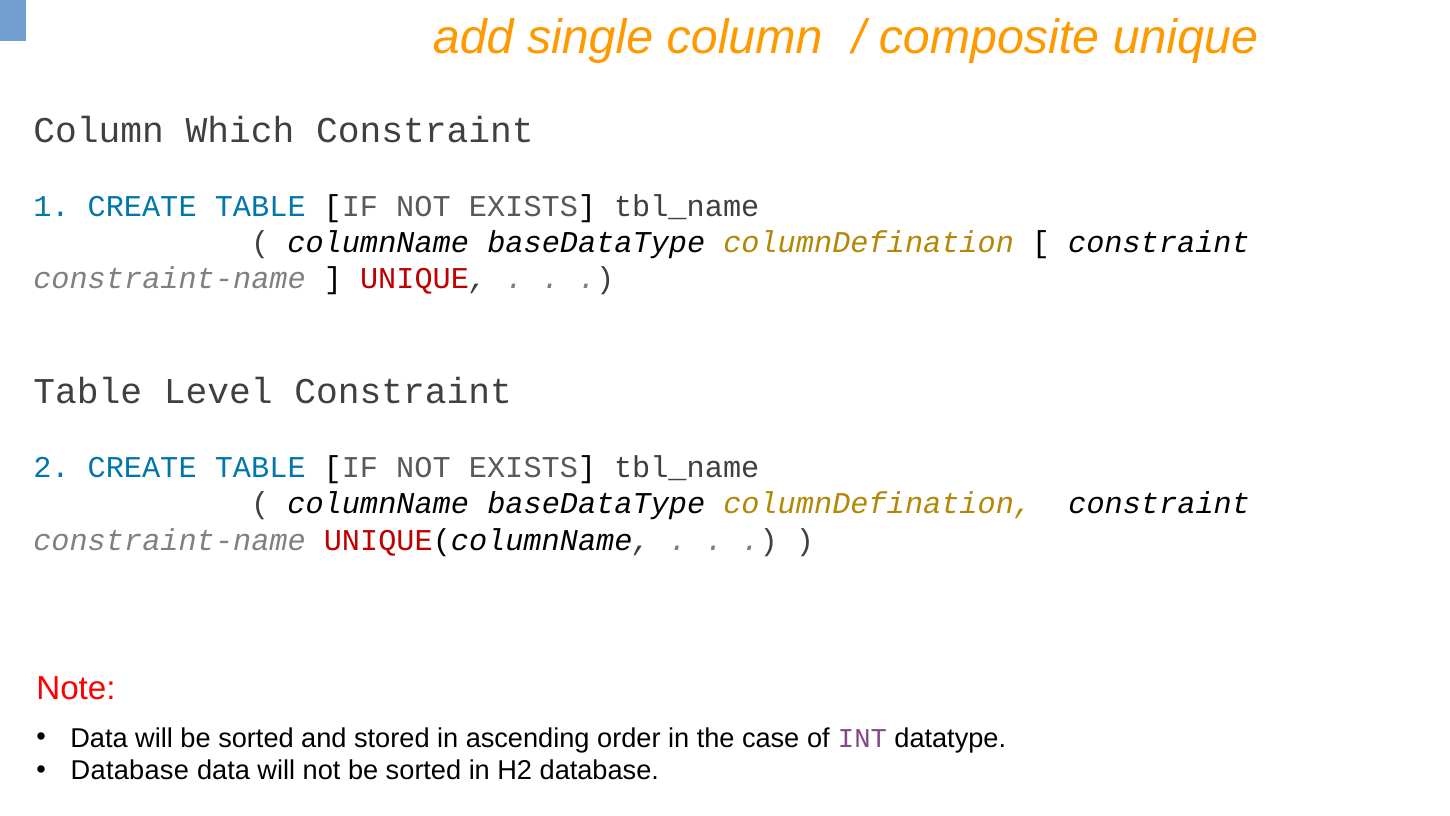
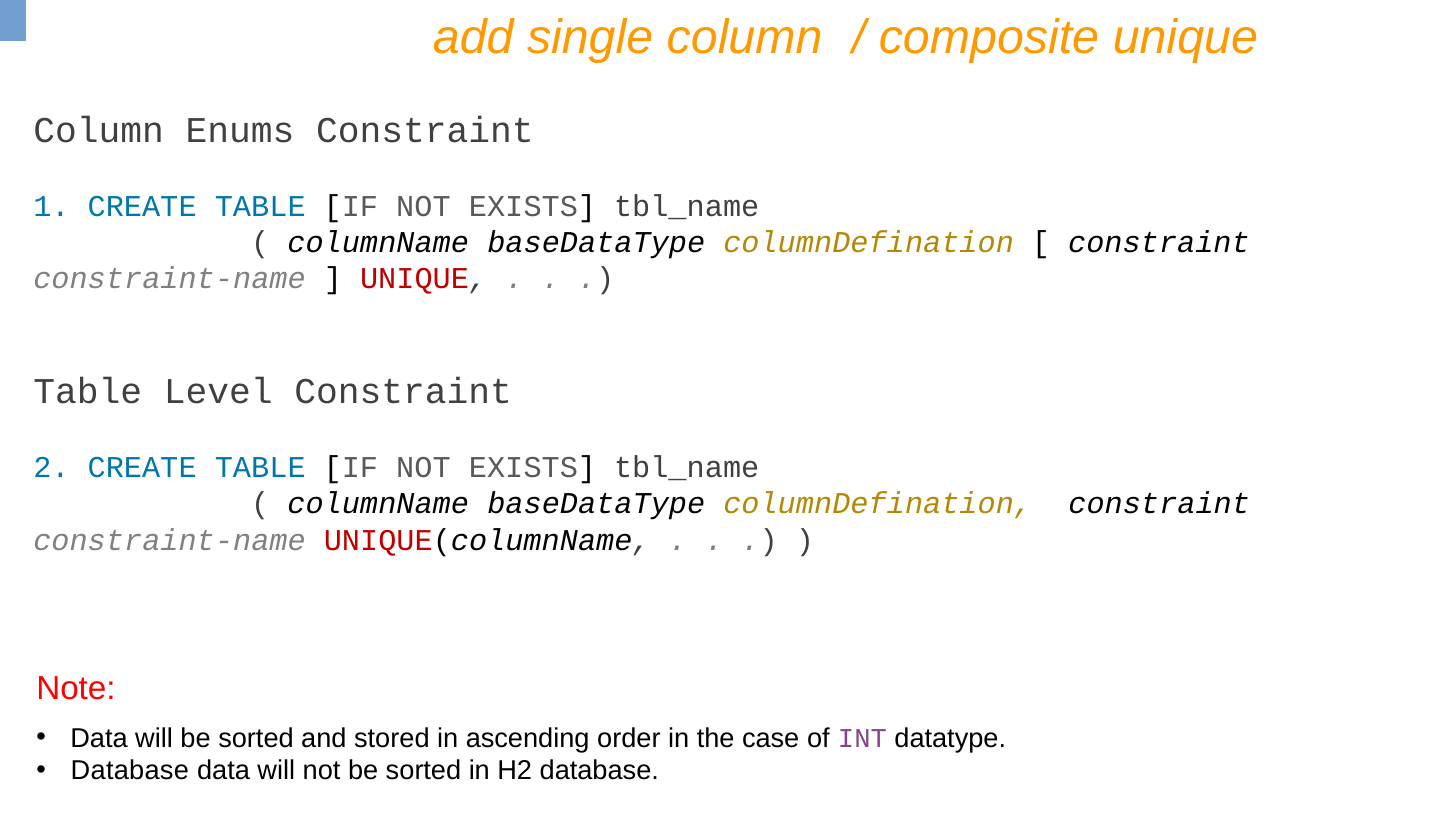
Which: Which -> Enums (240, 131)
